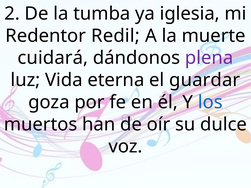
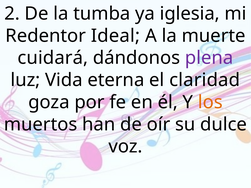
Redil: Redil -> Ideal (115, 36)
guardar: guardar -> claridad (205, 80)
los colour: blue -> orange (210, 102)
